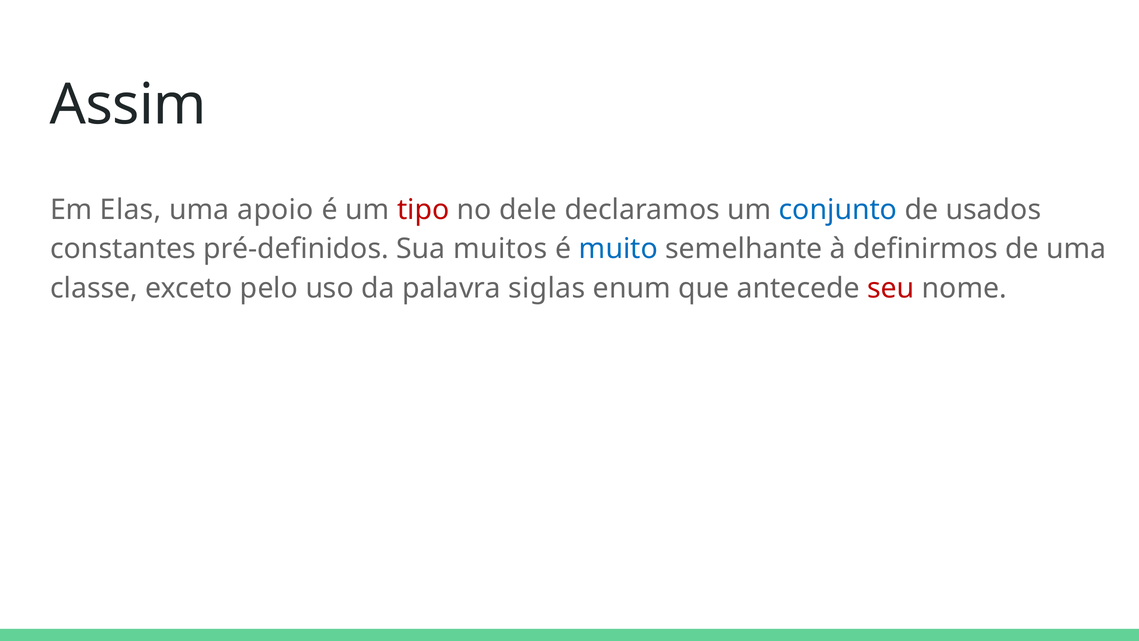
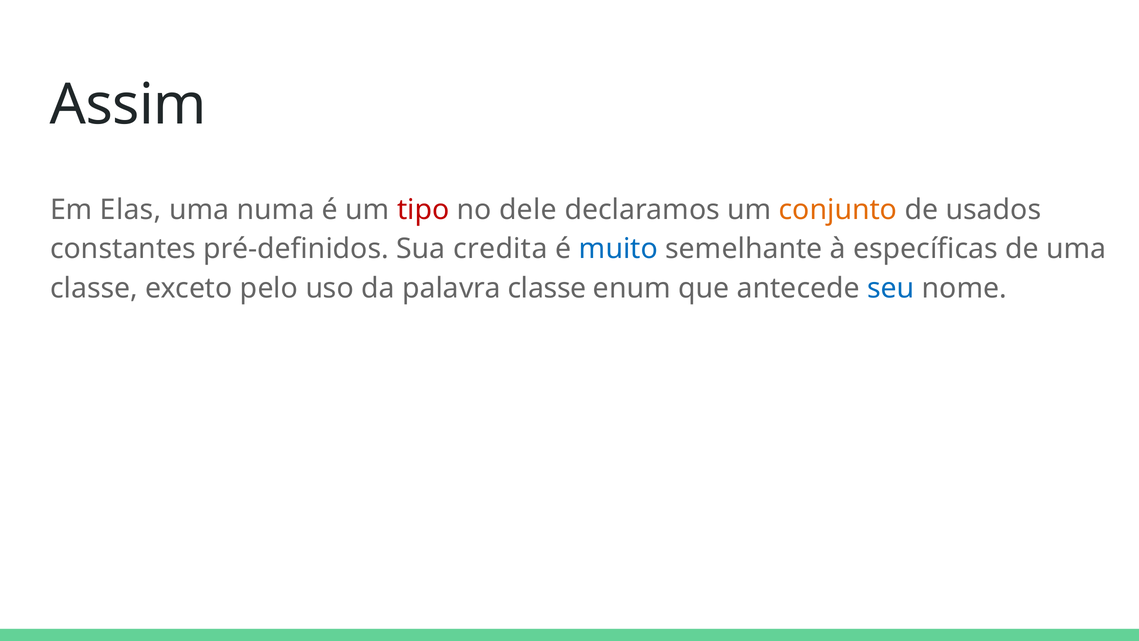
apoio: apoio -> numa (276, 210)
conjunto colour: blue -> orange (838, 210)
muitos: muitos -> credita (500, 249)
definirmos: definirmos -> específicas (926, 249)
palavra siglas: siglas -> classe (547, 288)
seu colour: red -> blue (891, 288)
